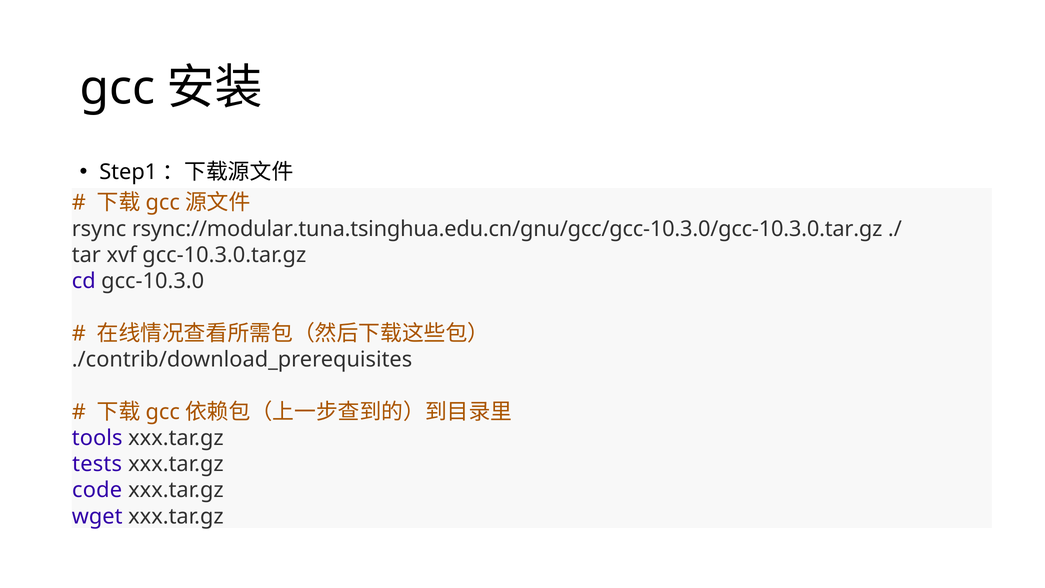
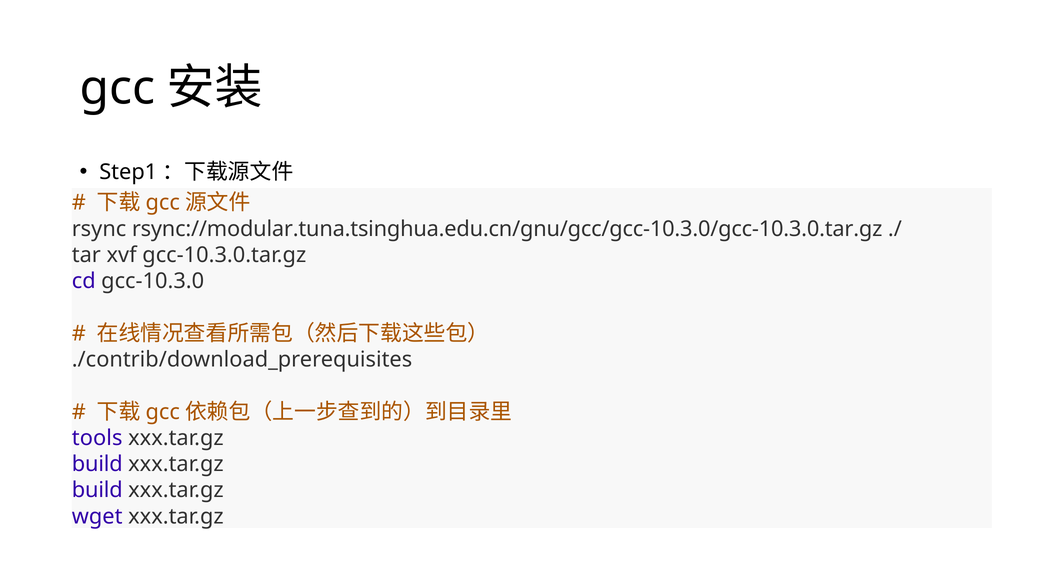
tests: tests -> build (97, 464)
code: code -> build (97, 490)
